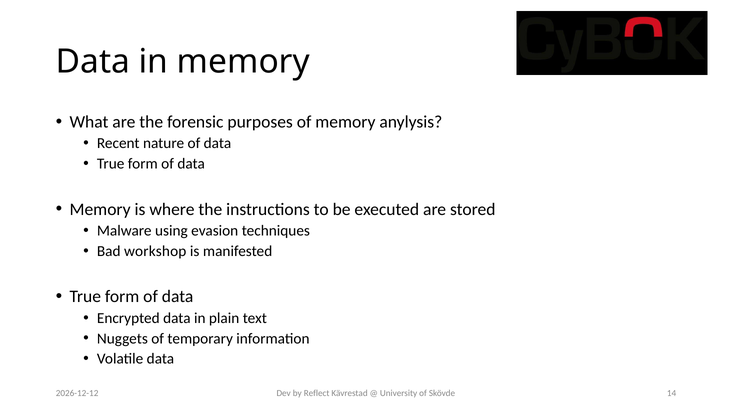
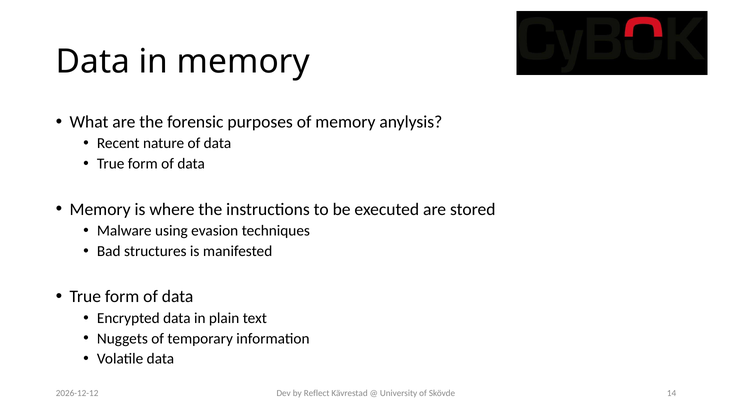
workshop: workshop -> structures (155, 251)
